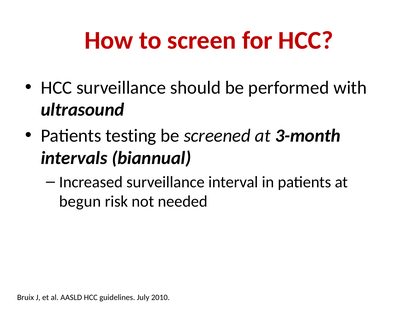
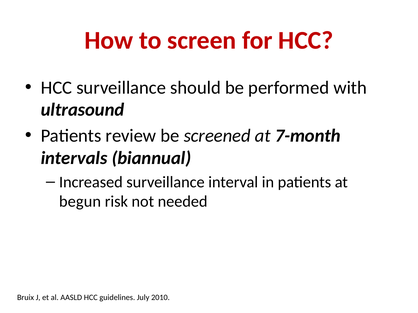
testing: testing -> review (131, 136)
3-month: 3-month -> 7-month (308, 136)
